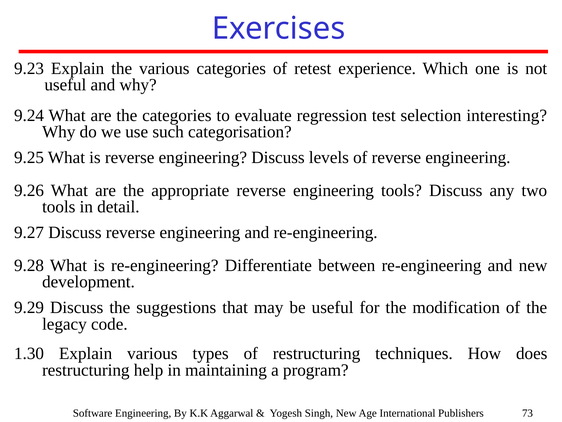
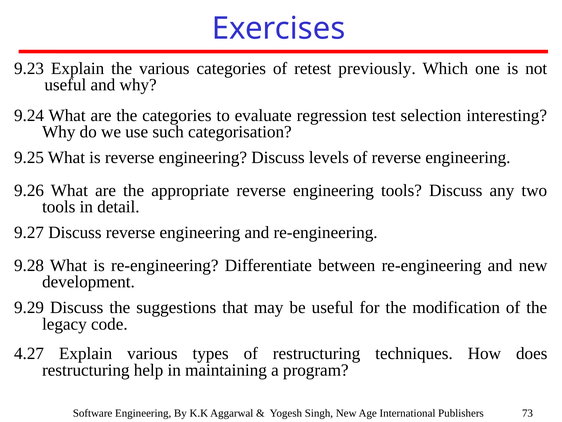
experience: experience -> previously (377, 68)
1.30: 1.30 -> 4.27 (29, 353)
